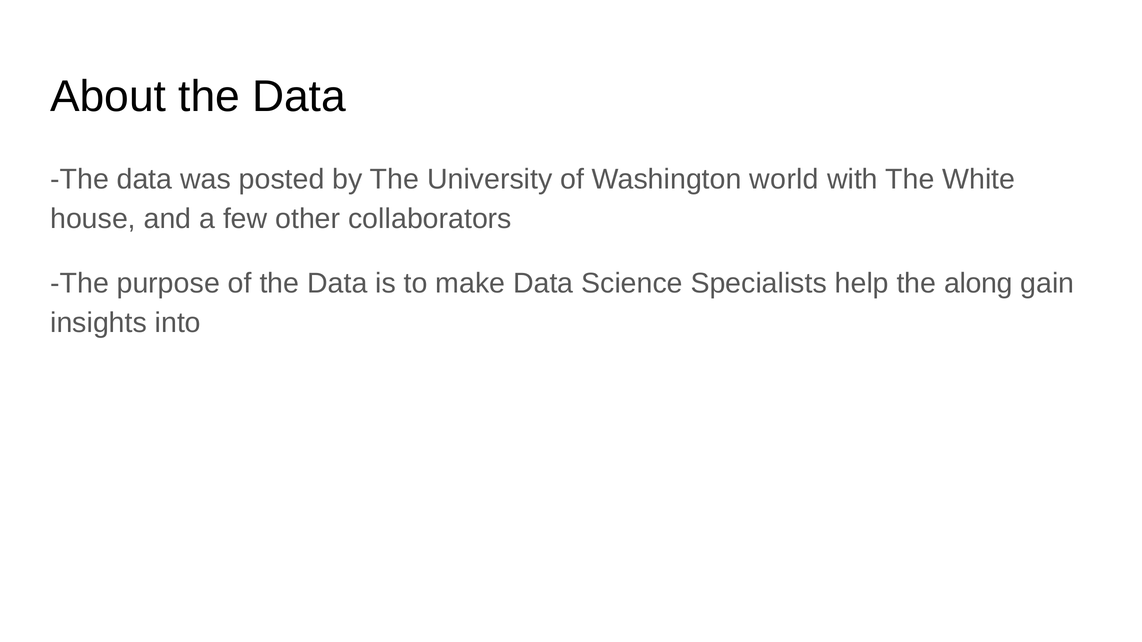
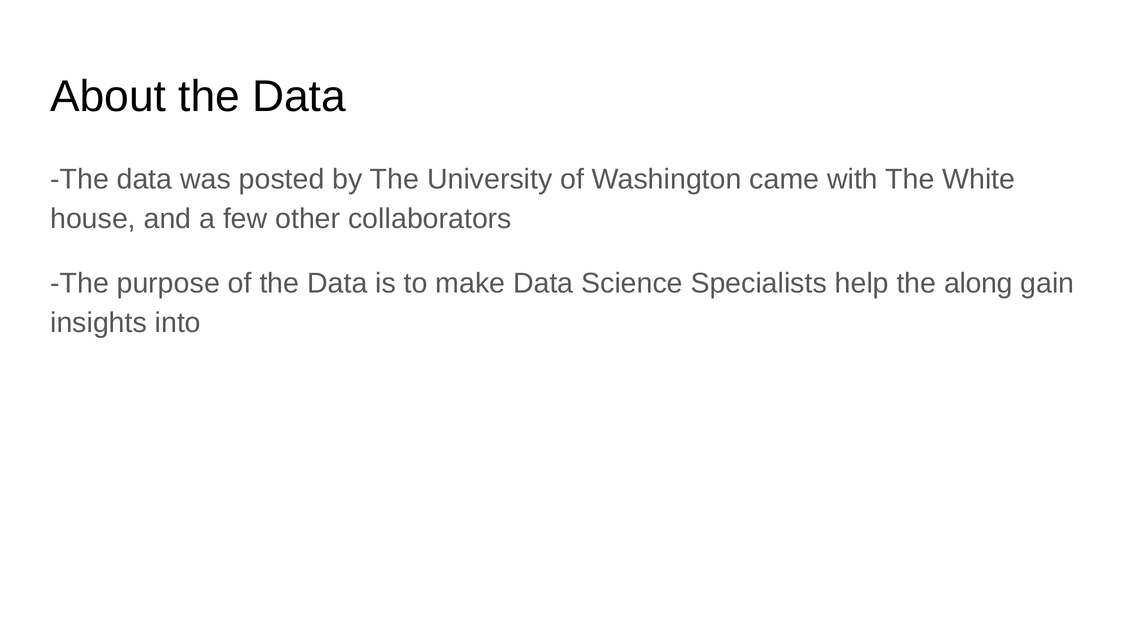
world: world -> came (784, 180)
